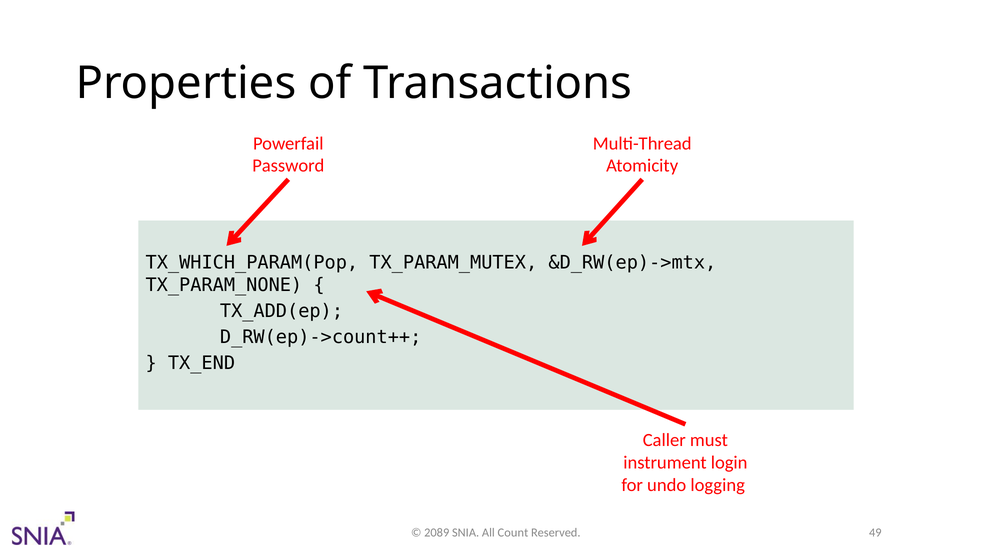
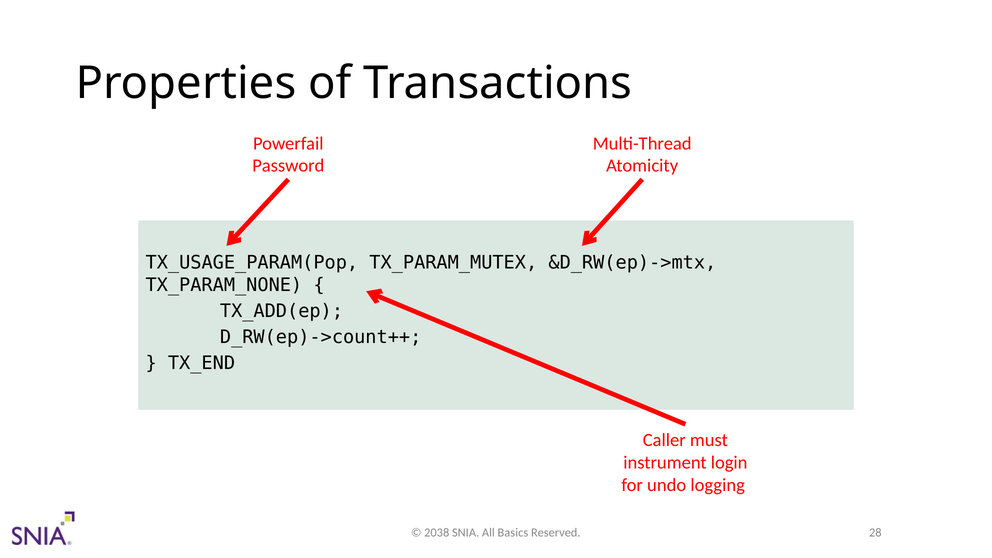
TX_WHICH_PARAM(Pop: TX_WHICH_PARAM(Pop -> TX_USAGE_PARAM(Pop (252, 263)
2089: 2089 -> 2038 (437, 533)
Count: Count -> Basics (513, 533)
49: 49 -> 28 (875, 533)
